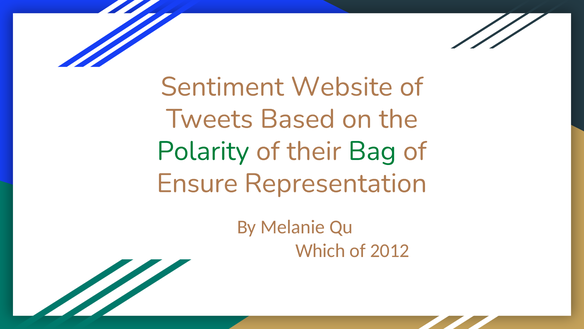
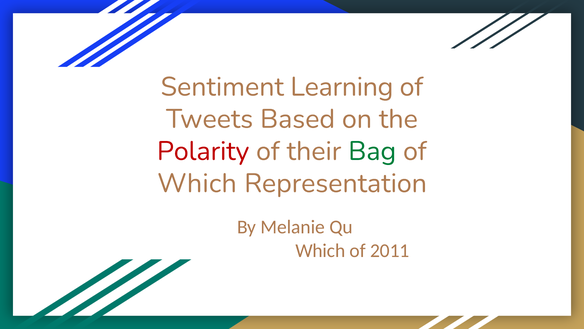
Website: Website -> Learning (342, 87)
Polarity colour: green -> red (203, 151)
Ensure: Ensure -> Which (197, 183)
2012: 2012 -> 2011 (390, 250)
